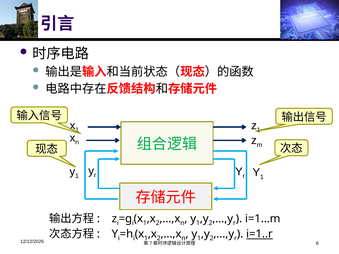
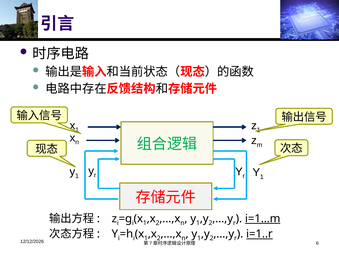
i=1…m underline: none -> present (263, 219)
